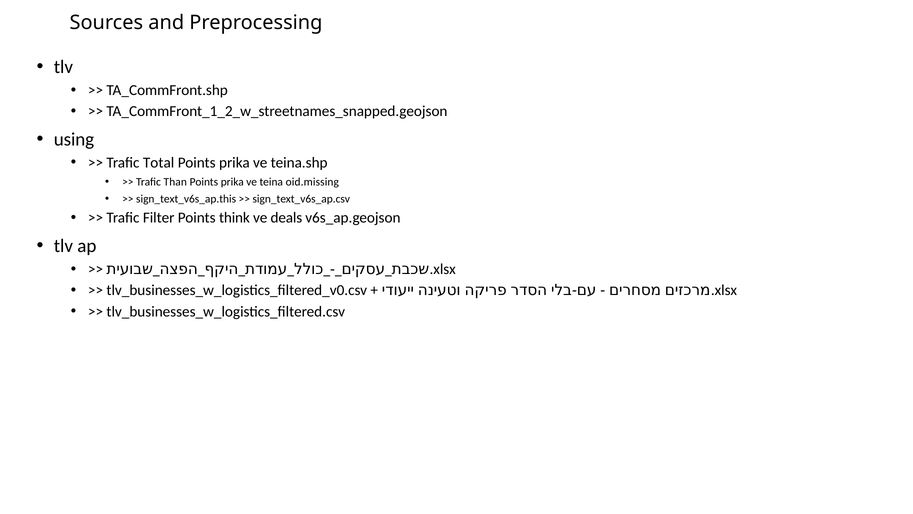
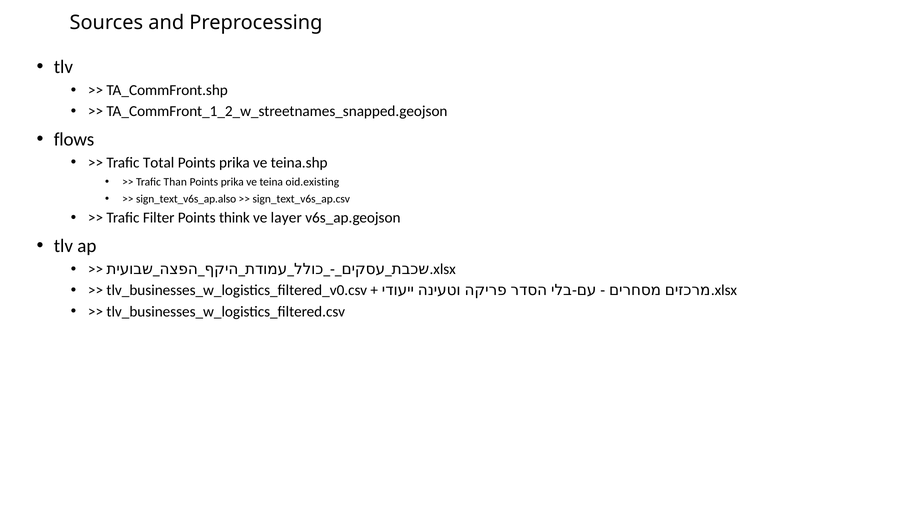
using: using -> flows (74, 139)
oid.missing: oid.missing -> oid.existing (312, 182)
sign_text_v6s_ap.this: sign_text_v6s_ap.this -> sign_text_v6s_ap.also (186, 199)
deals: deals -> layer (286, 218)
